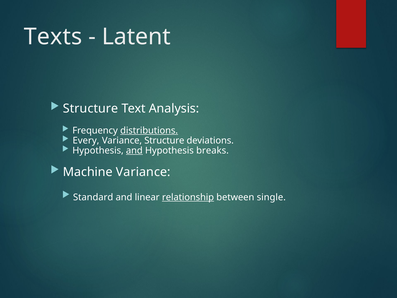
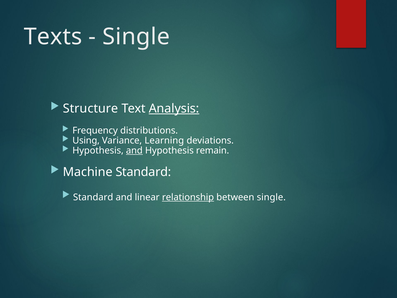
Latent: Latent -> Single (136, 37)
Analysis underline: none -> present (174, 108)
distributions underline: present -> none (149, 130)
Every: Every -> Using (86, 140)
Variance Structure: Structure -> Learning (164, 140)
breaks: breaks -> remain (213, 150)
Machine Variance: Variance -> Standard (143, 172)
